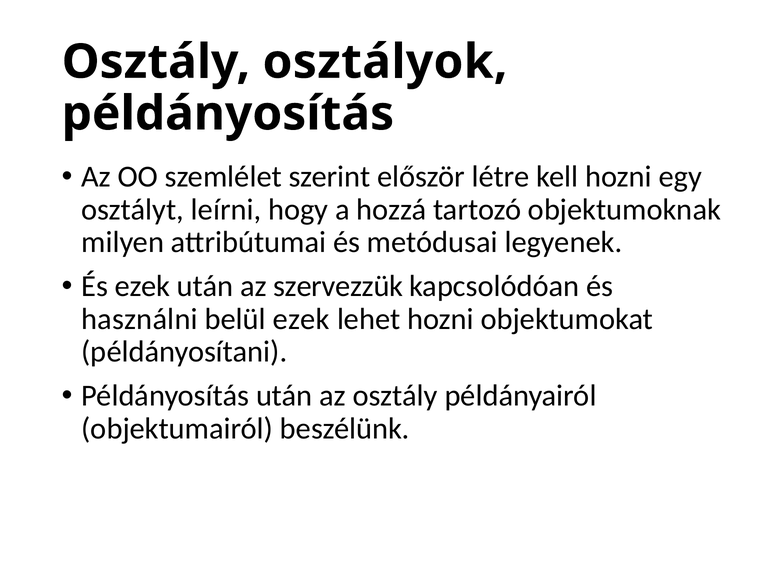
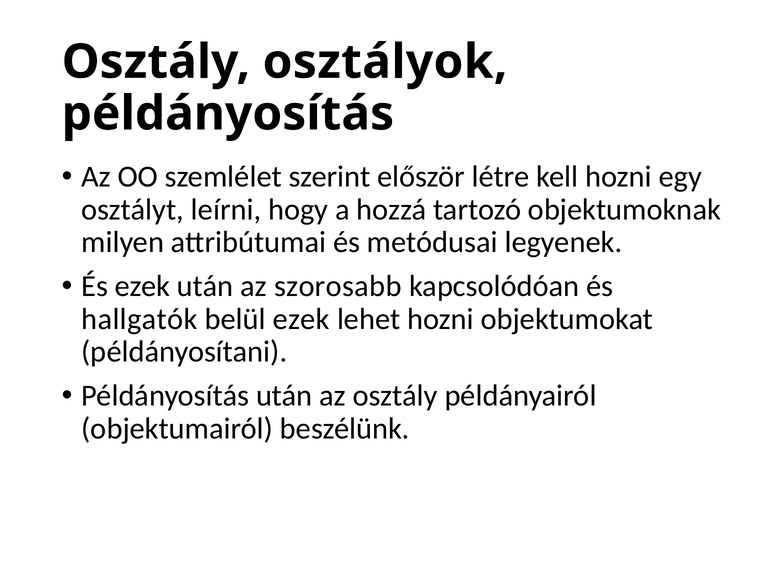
szervezzük: szervezzük -> szorosabb (338, 286)
használni: használni -> hallgatók (139, 319)
